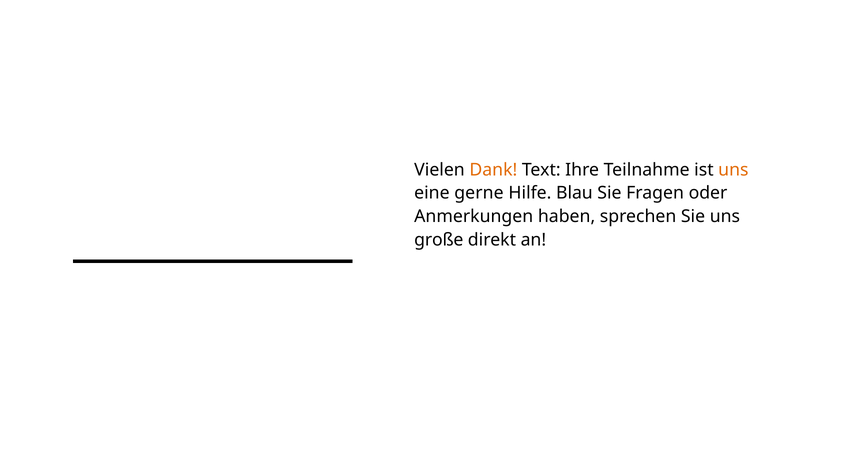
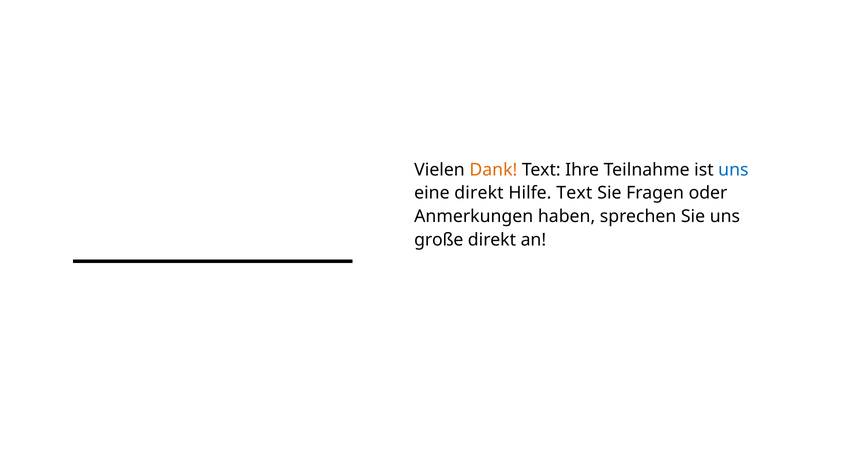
uns colour: orange -> blue (733, 170)
eine gerne: gerne -> direkt (479, 193)
Hilfe Blau: Blau -> Text (574, 193)
